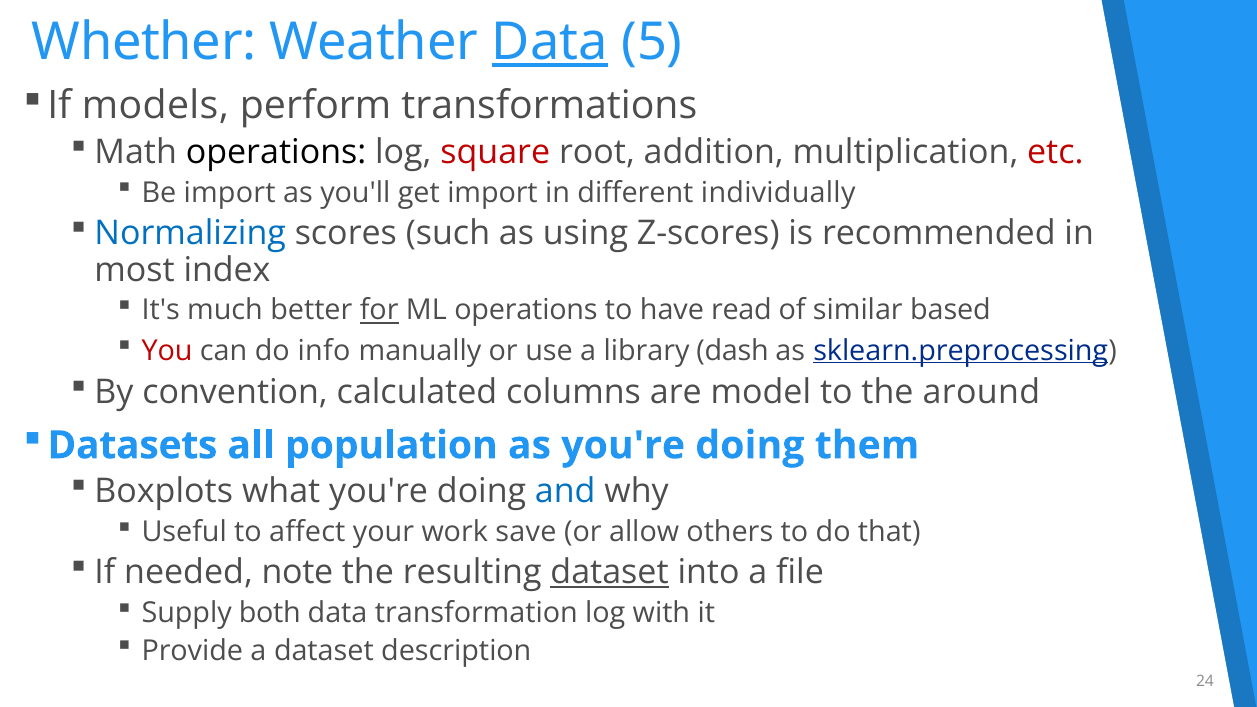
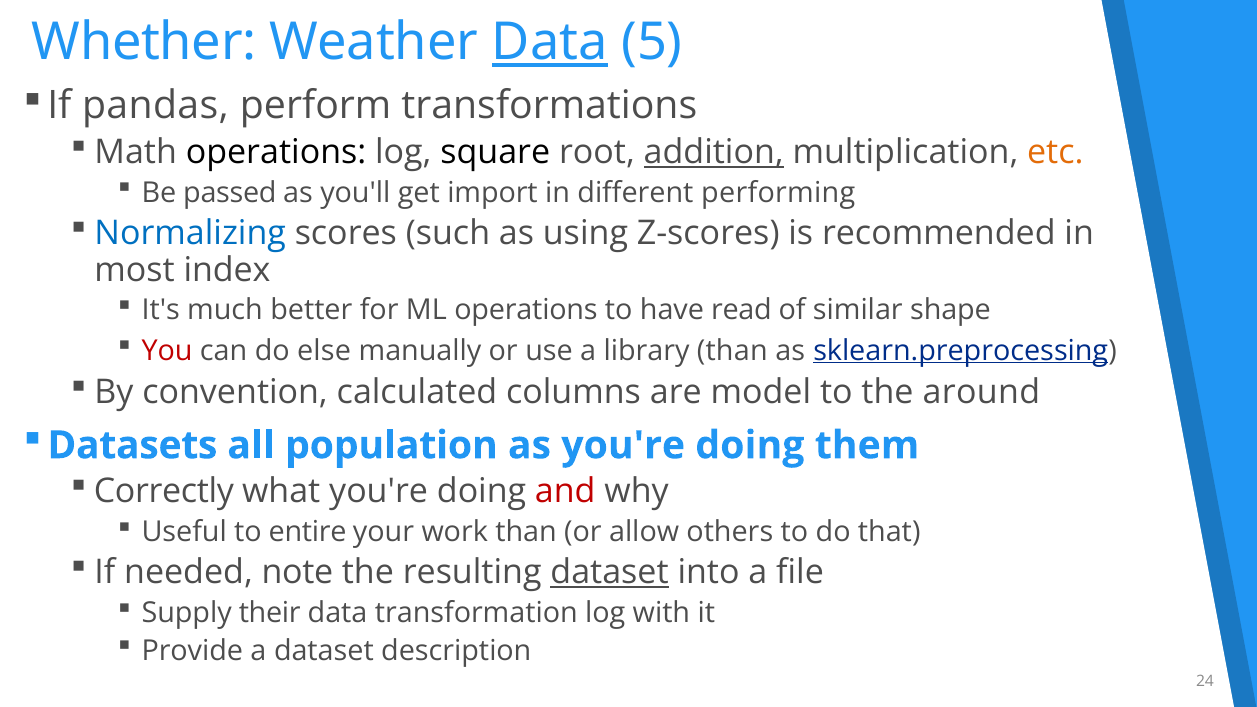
models: models -> pandas (155, 106)
square colour: red -> black (495, 152)
addition underline: none -> present (714, 152)
etc colour: red -> orange (1055, 152)
Be import: import -> passed (230, 193)
individually: individually -> performing (778, 193)
for underline: present -> none (379, 310)
based: based -> shape (951, 310)
info: info -> else (324, 351)
library dash: dash -> than (732, 351)
Boxplots: Boxplots -> Correctly (164, 492)
and colour: blue -> red (565, 492)
affect: affect -> entire (308, 532)
work save: save -> than (526, 532)
both: both -> their (270, 613)
